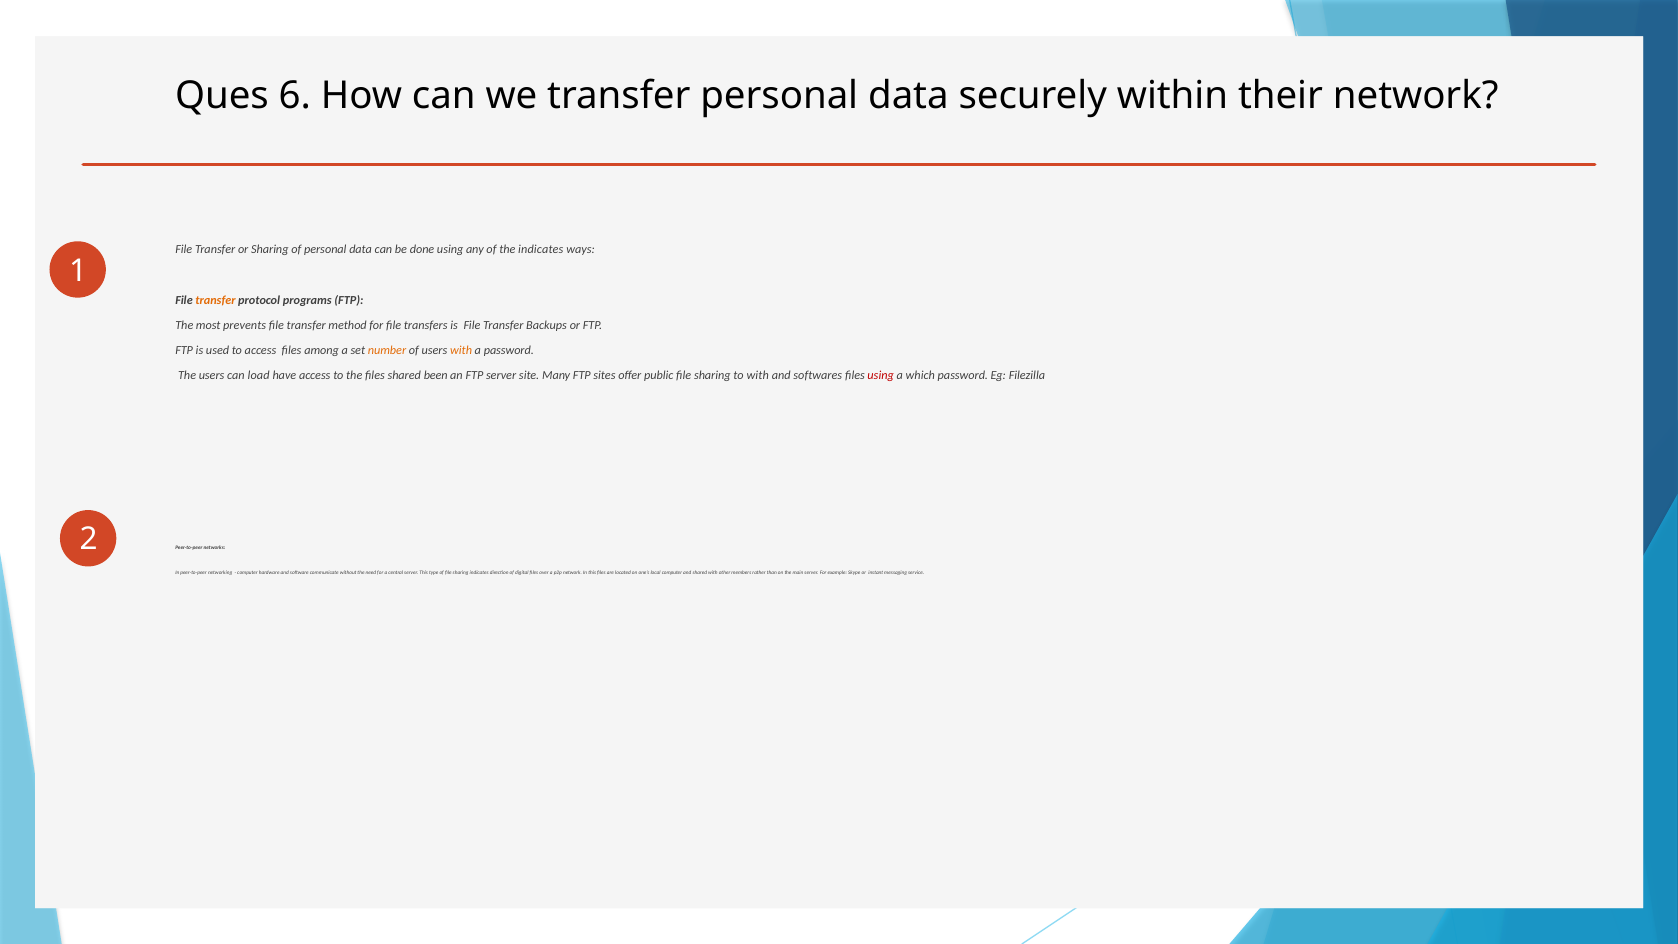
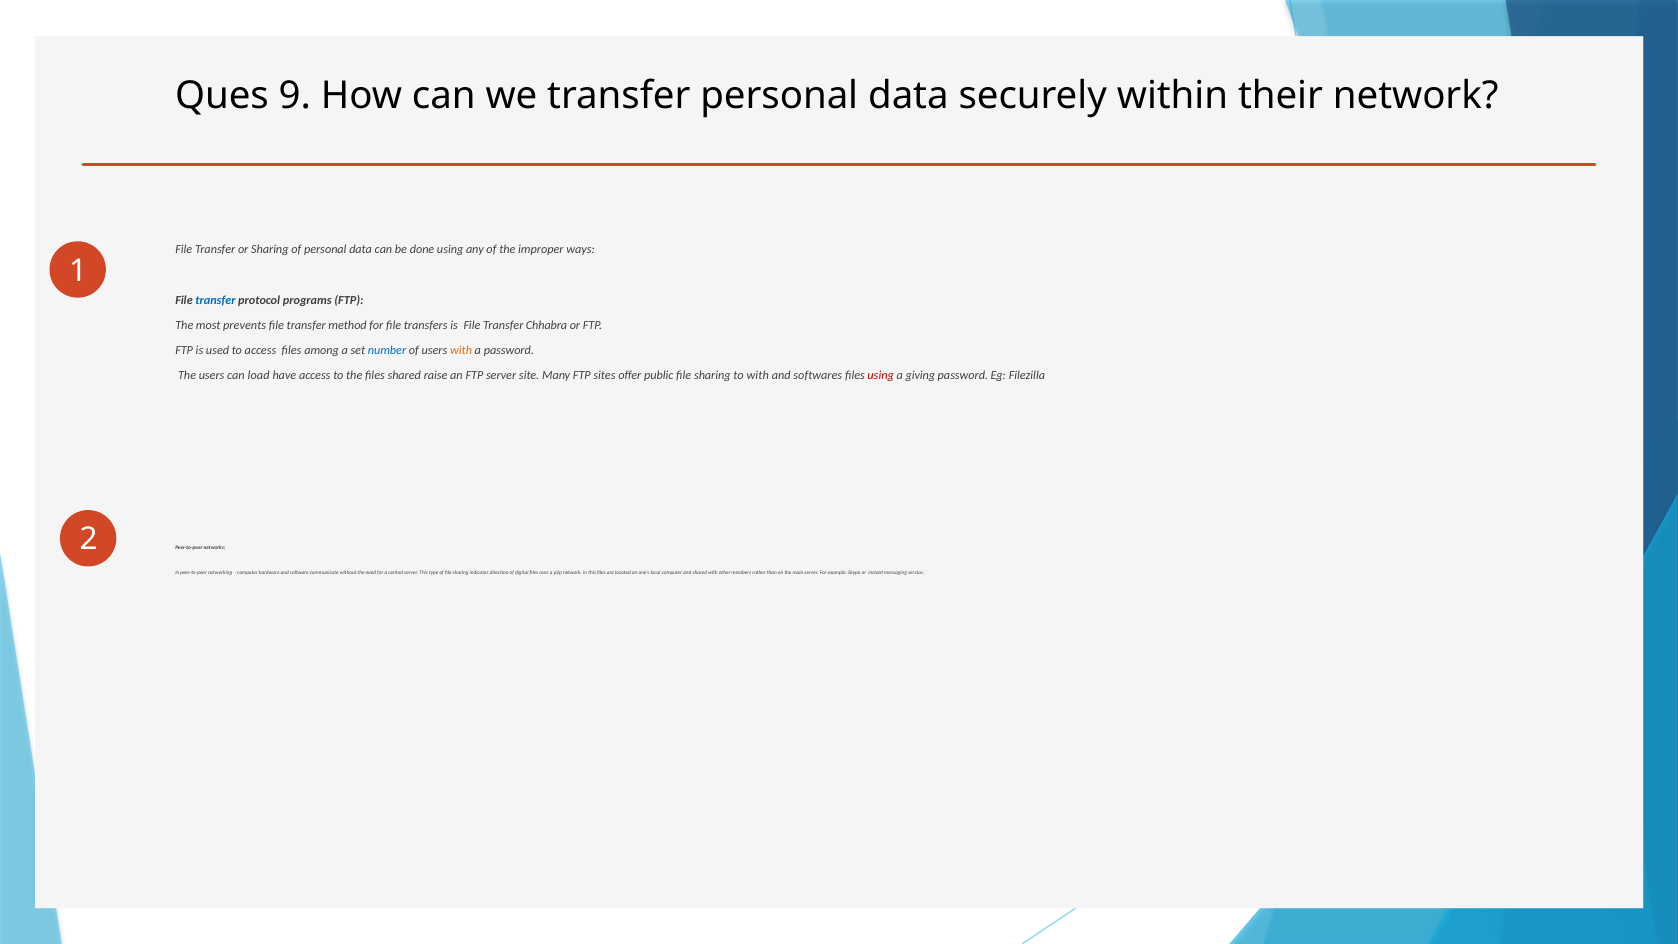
6: 6 -> 9 (295, 96)
the indicates: indicates -> improper (541, 250)
transfer colour: orange -> blue (216, 300)
Backups: Backups -> Chhabra (547, 325)
number colour: orange -> blue (387, 350)
been: been -> raise (436, 376)
which: which -> giving (920, 376)
